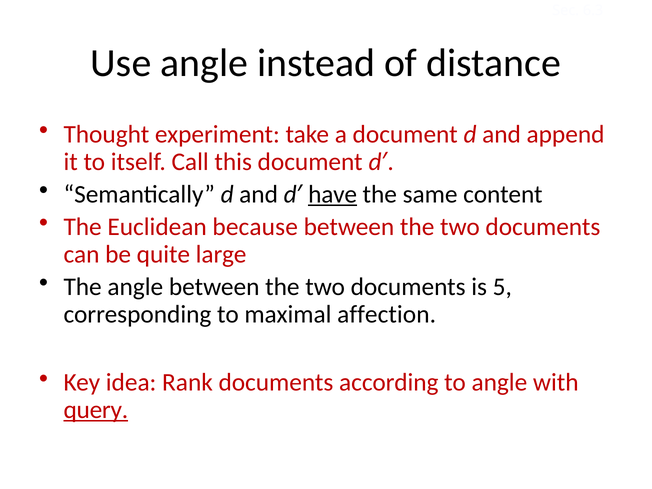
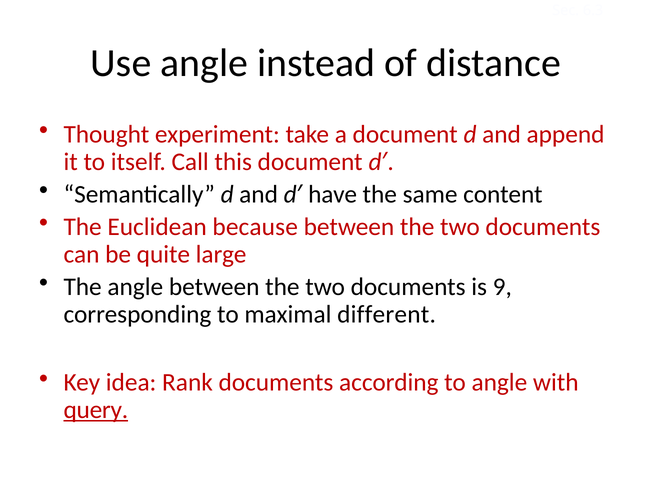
have underline: present -> none (333, 194)
5: 5 -> 9 (502, 287)
affection: affection -> different (387, 314)
